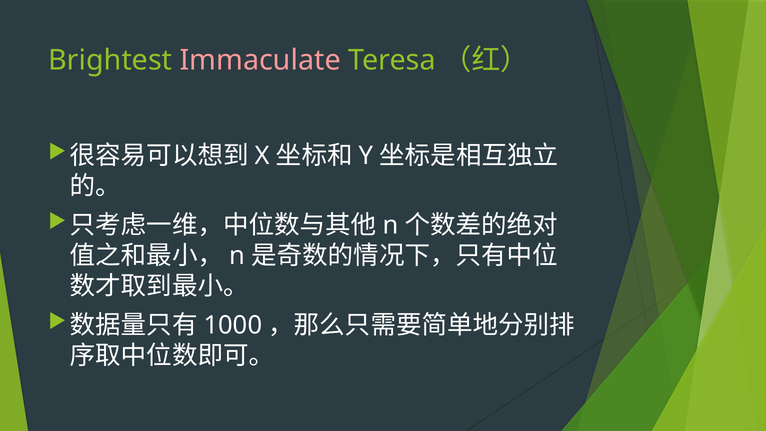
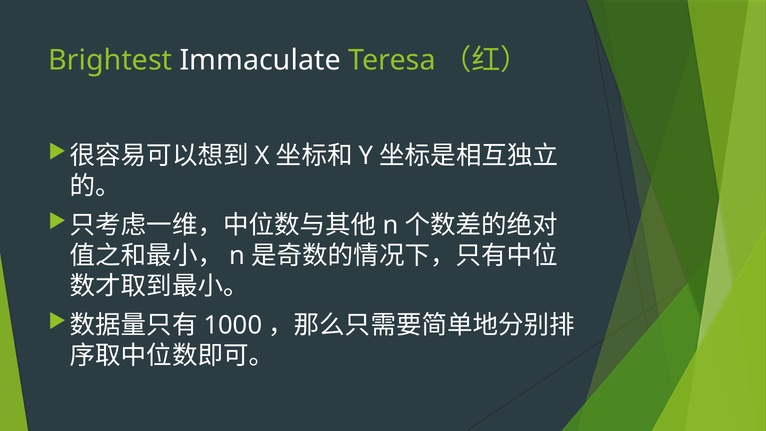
Immaculate colour: pink -> white (260, 60)
